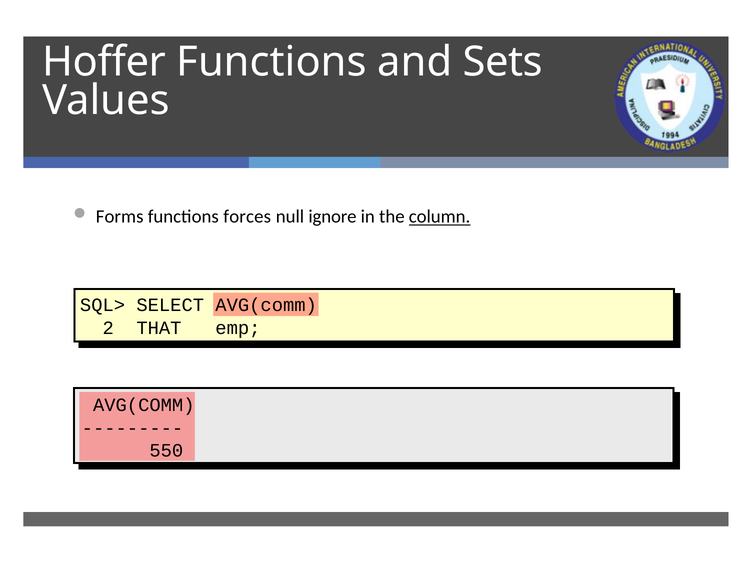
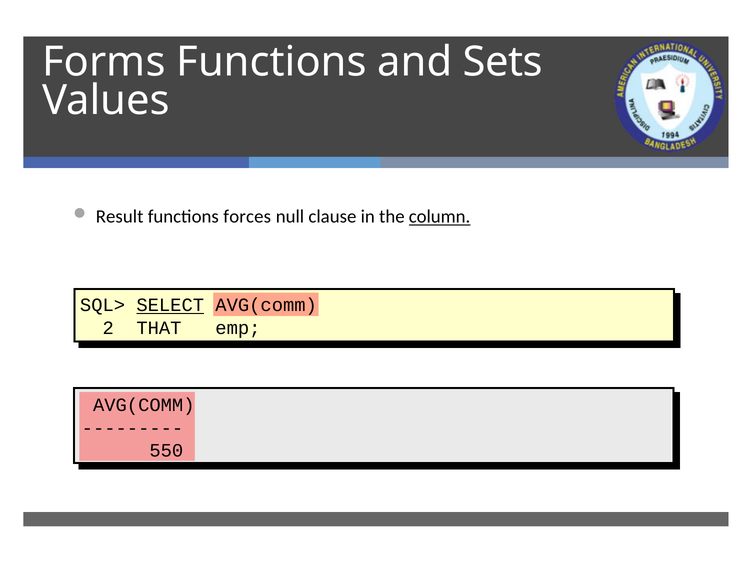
Hoffer: Hoffer -> Forms (104, 62)
Forms: Forms -> Result (120, 217)
ignore: ignore -> clause (332, 217)
SELECT underline: none -> present (170, 305)
